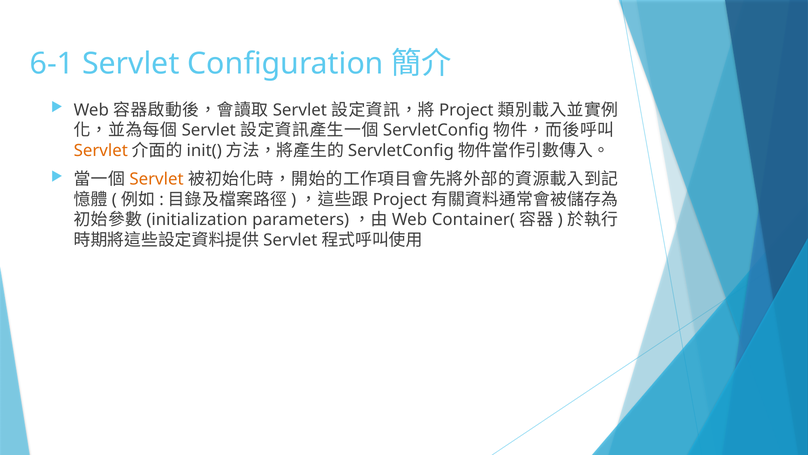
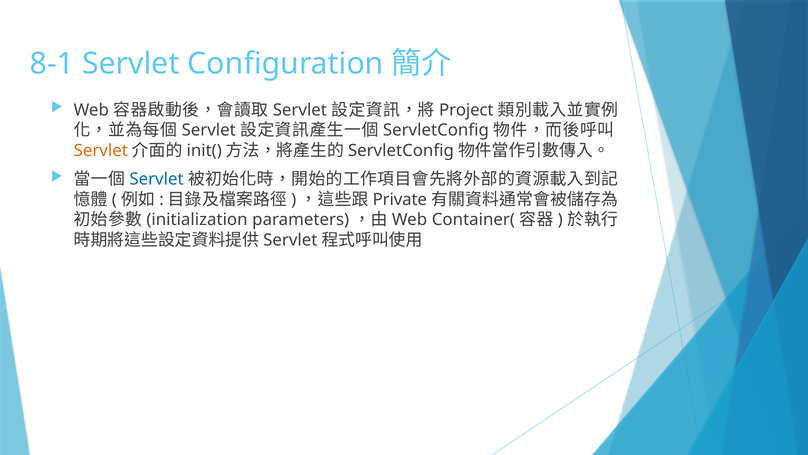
6-1: 6-1 -> 8-1 (52, 64)
Servlet colour: orange -> blue (157, 179)
Project: Project -> Private (400, 199)
